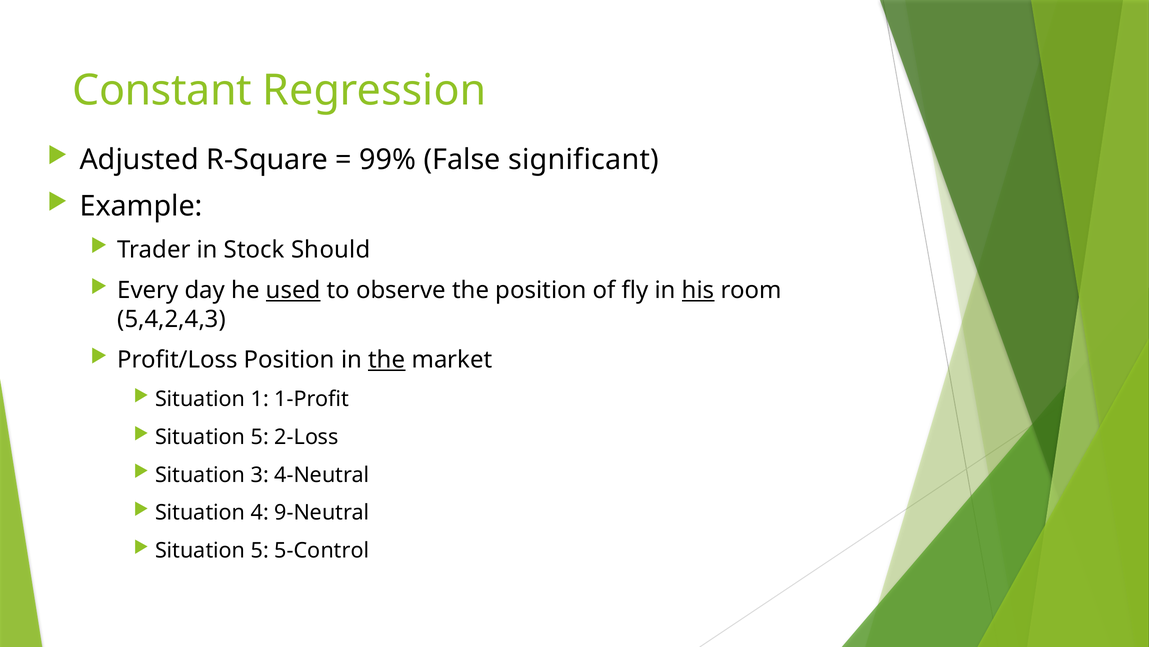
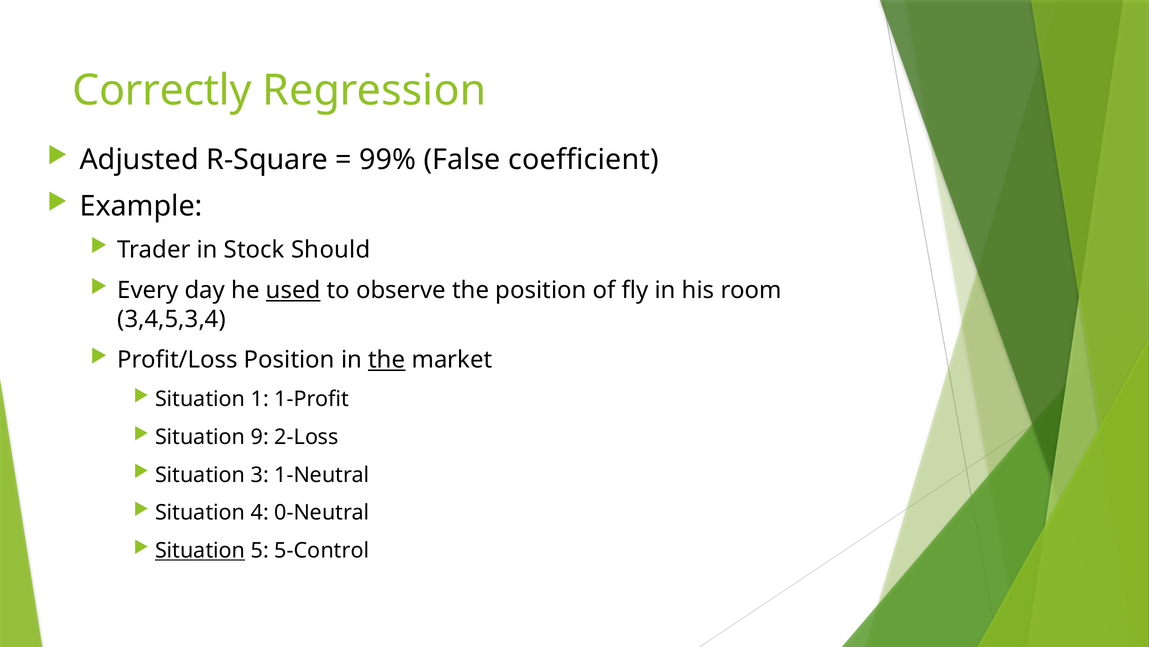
Constant: Constant -> Correctly (162, 91)
significant: significant -> coefficient (584, 160)
his underline: present -> none (698, 290)
5,4,2,4,3: 5,4,2,4,3 -> 3,4,5,3,4 (172, 319)
5: 5 -> 9 (260, 437)
4-Neutral: 4-Neutral -> 1-Neutral (322, 474)
9-Neutral: 9-Neutral -> 0-Neutral (322, 512)
Situation underline: none -> present (200, 550)
